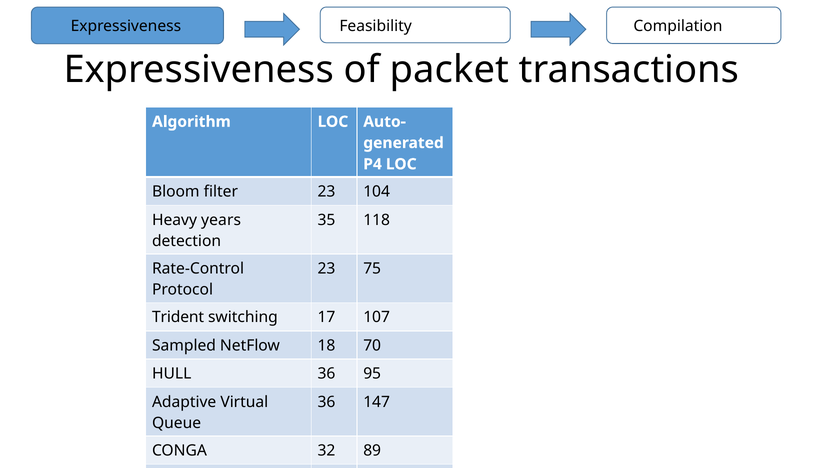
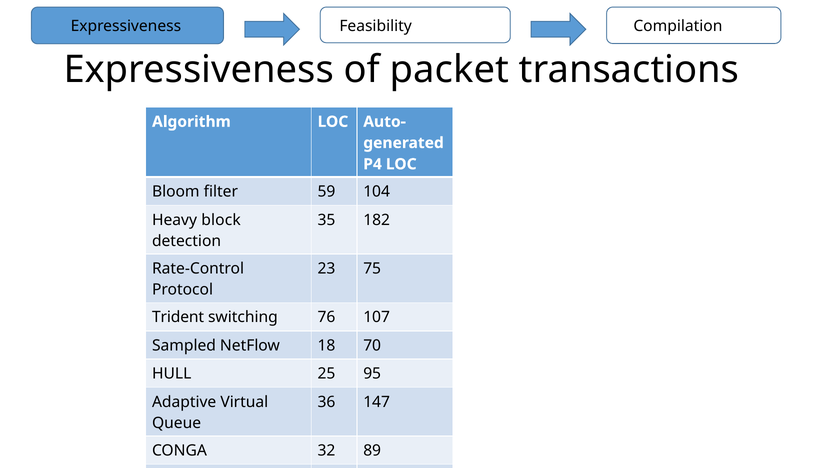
filter 23: 23 -> 59 (327, 192)
years: years -> block (221, 220)
118: 118 -> 182 (377, 220)
17: 17 -> 76 (327, 318)
HULL 36: 36 -> 25 (327, 374)
